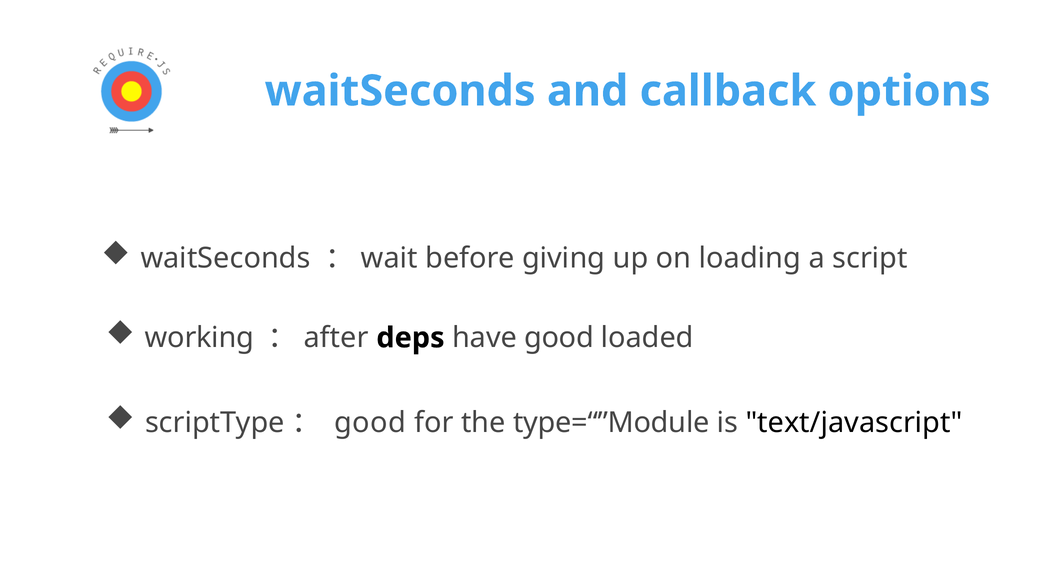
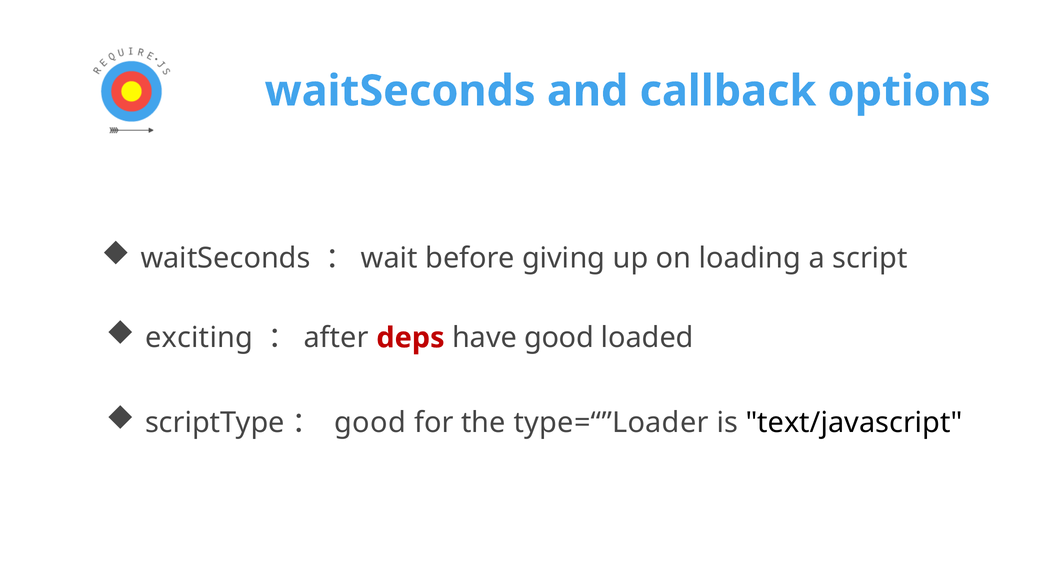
working: working -> exciting (199, 338)
deps colour: black -> red (410, 338)
type=“”Module: type=“”Module -> type=“”Loader (611, 423)
